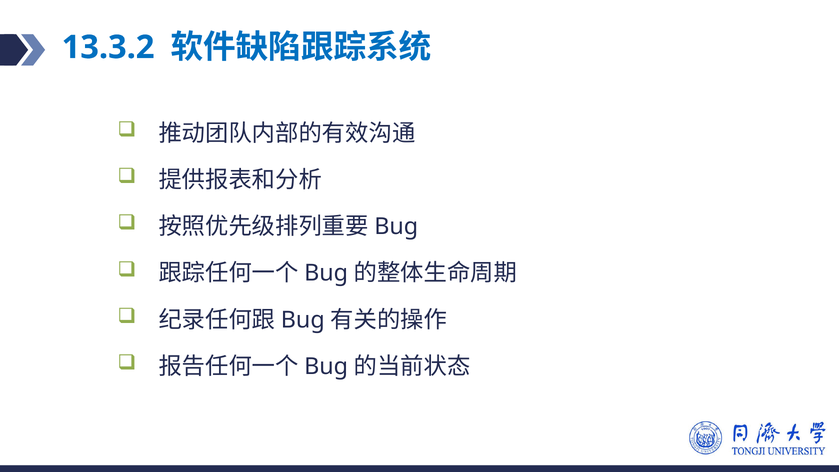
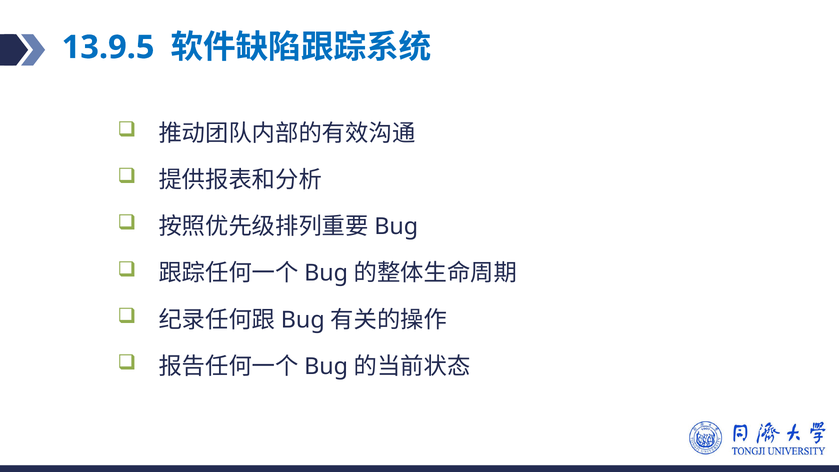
13.3.2: 13.3.2 -> 13.9.5 (108, 47)
